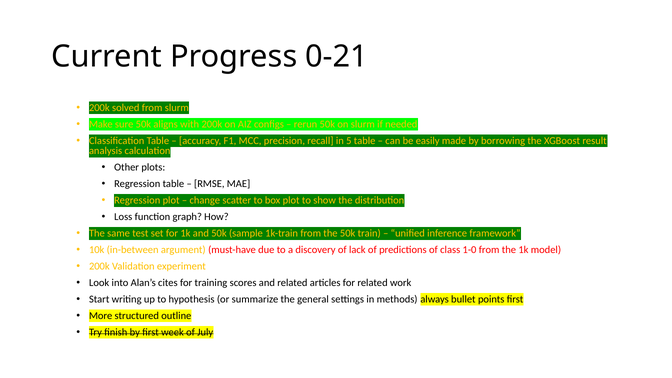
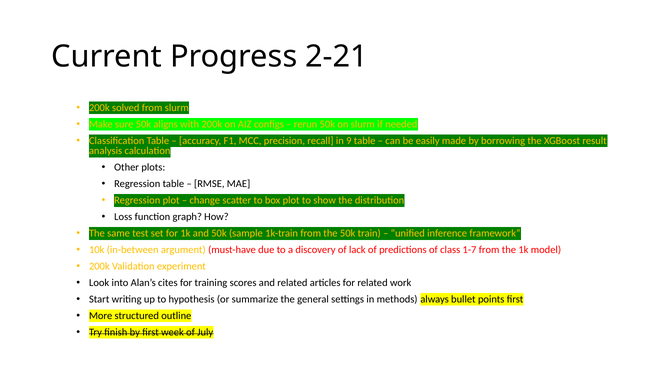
0-21: 0-21 -> 2-21 (337, 56)
5: 5 -> 9 (349, 141)
1-0: 1-0 -> 1-7 (470, 250)
